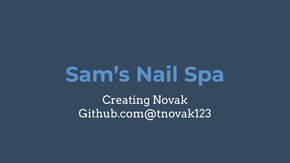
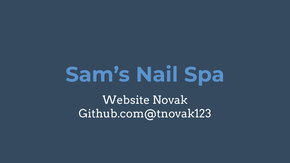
Creating: Creating -> Website (126, 100)
